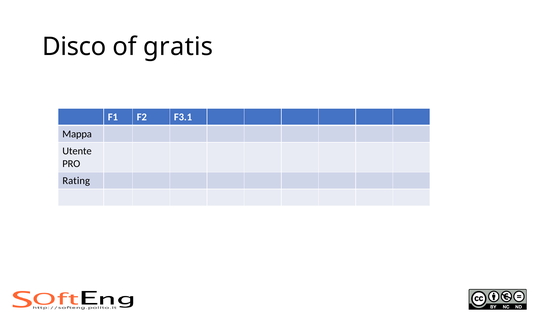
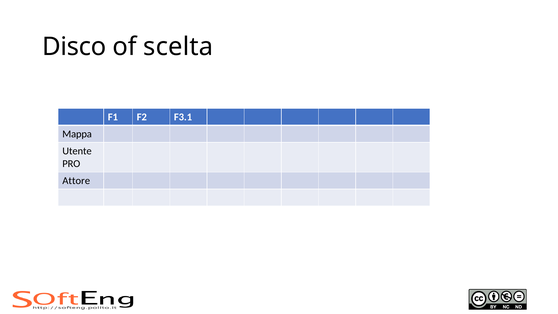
gratis: gratis -> scelta (178, 47)
Rating: Rating -> Attore (76, 181)
